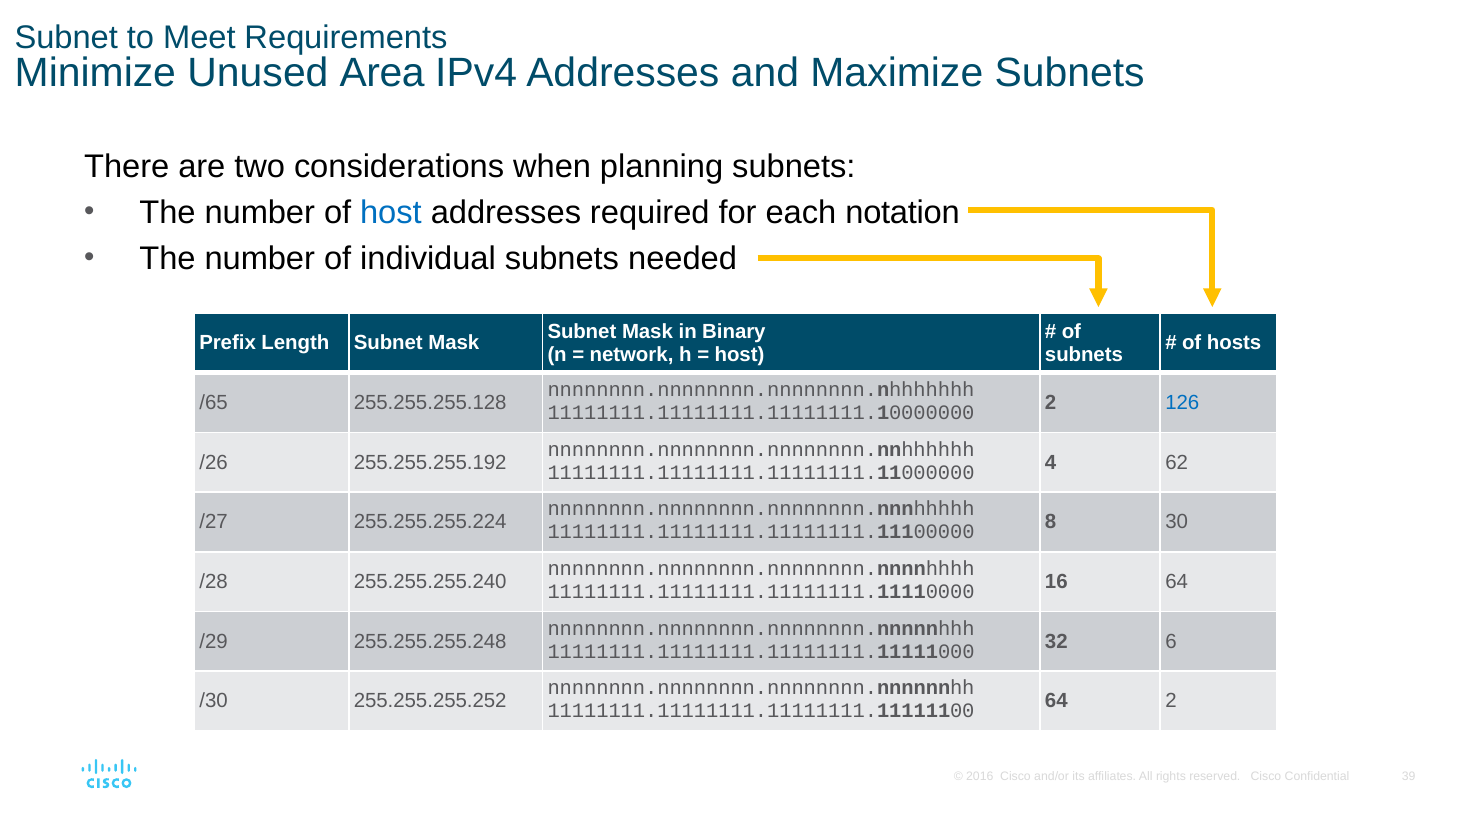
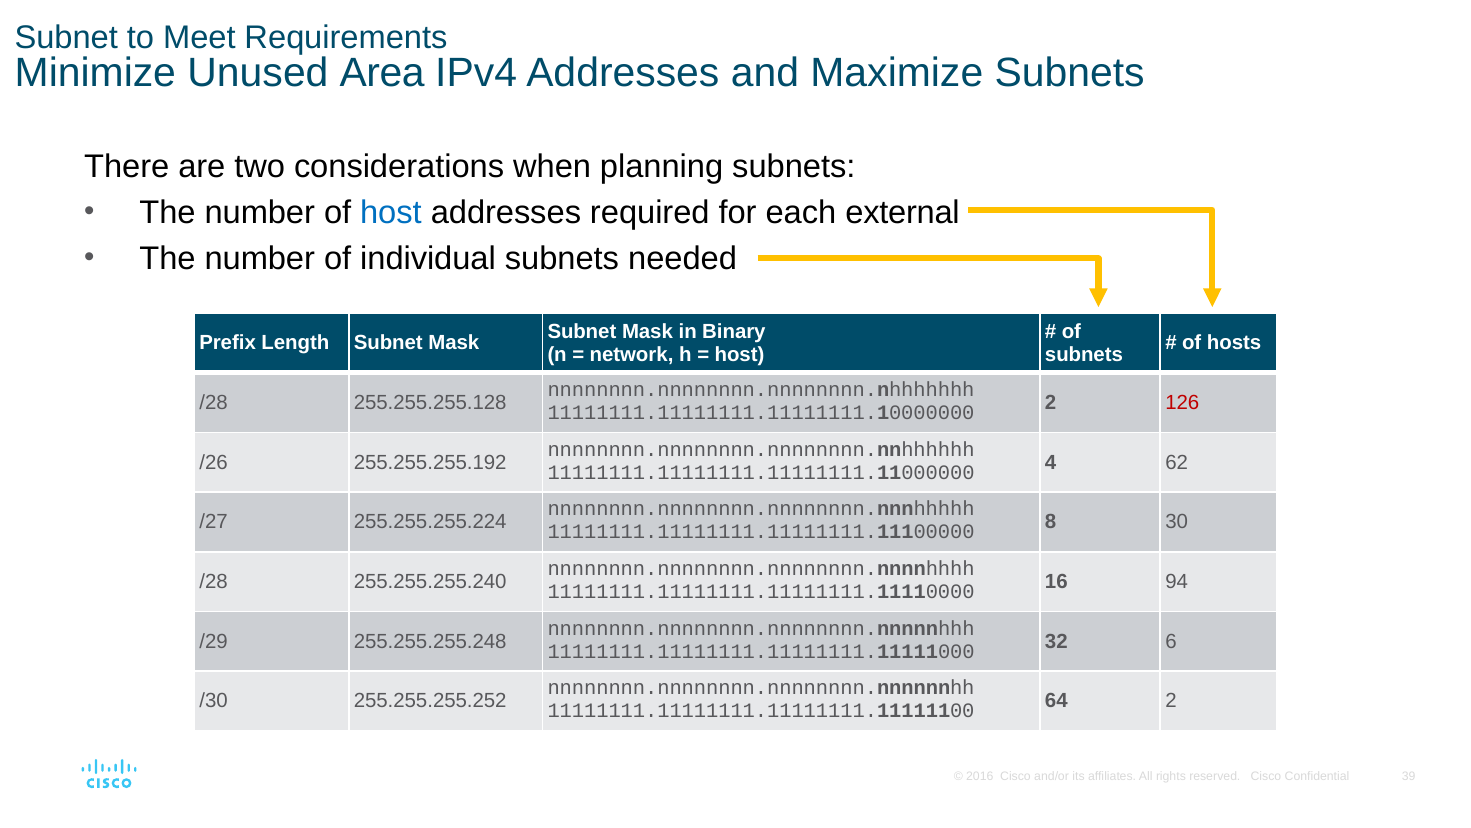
notation: notation -> external (903, 213)
/65: /65 -> /28 (214, 403)
126 colour: blue -> red (1182, 403)
16 64: 64 -> 94 (1177, 581)
